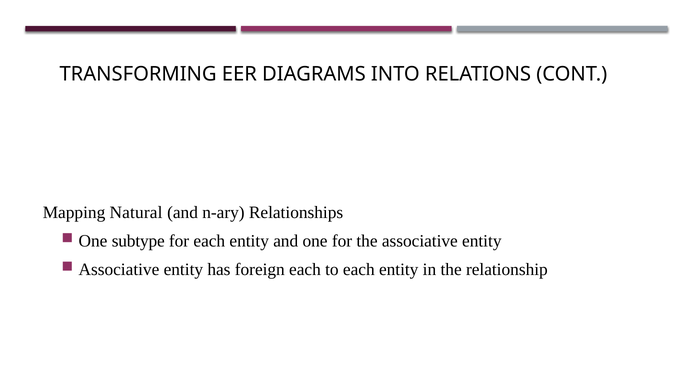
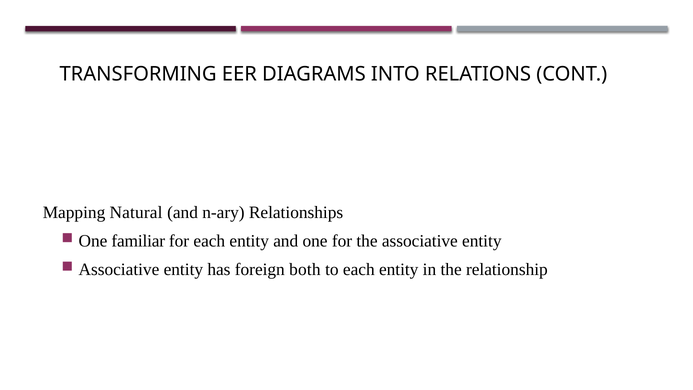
subtype: subtype -> familiar (138, 241)
foreign each: each -> both (305, 270)
